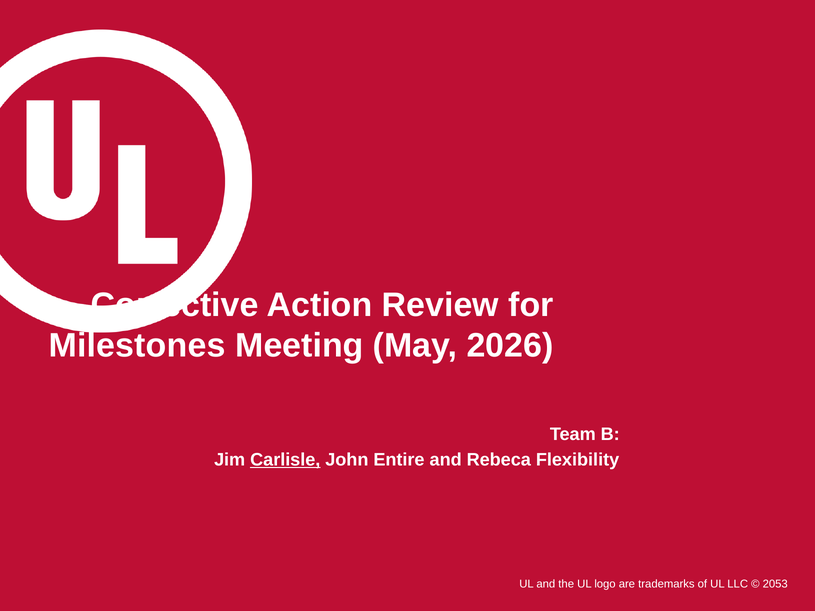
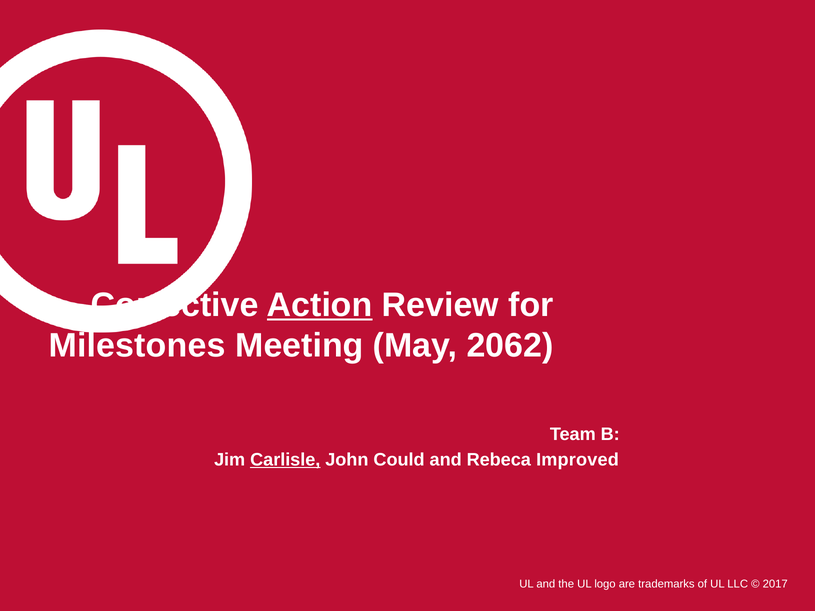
Action underline: none -> present (320, 305)
2026: 2026 -> 2062 (510, 346)
Entire: Entire -> Could (399, 460)
Flexibility: Flexibility -> Improved (577, 460)
2053: 2053 -> 2017 (775, 584)
